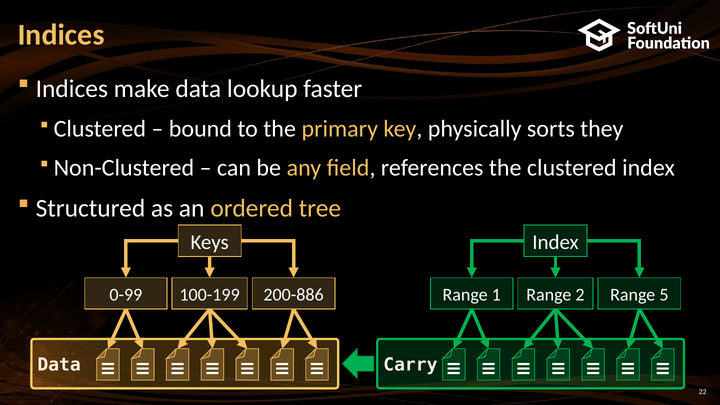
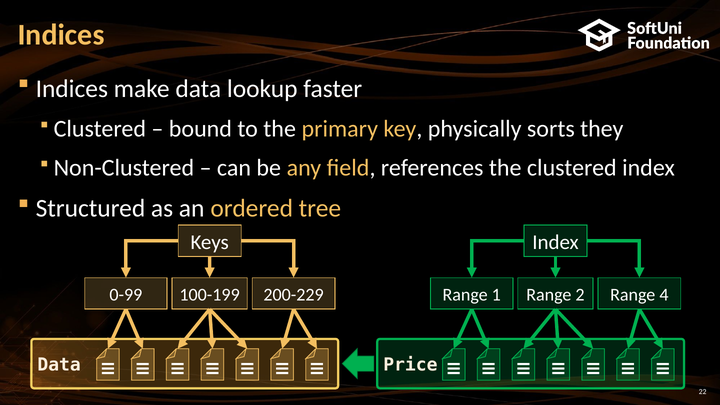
200-886: 200-886 -> 200-229 (294, 295)
5: 5 -> 4 (664, 295)
Carry: Carry -> Price (410, 365)
